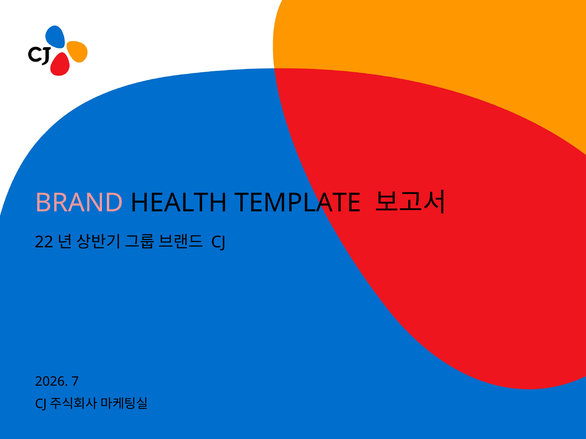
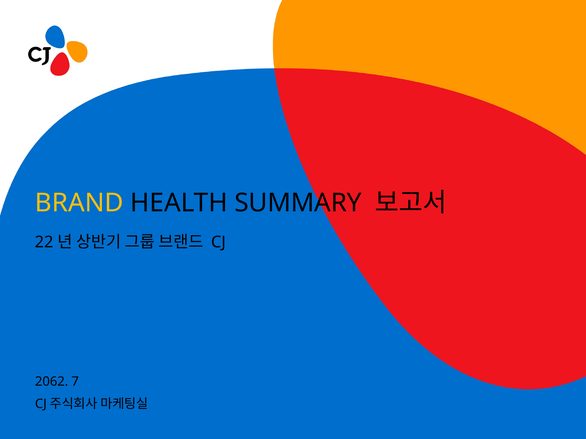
BRAND colour: pink -> yellow (79, 203)
TEMPLATE: TEMPLATE -> SUMMARY (298, 203)
2026: 2026 -> 2062 (52, 382)
